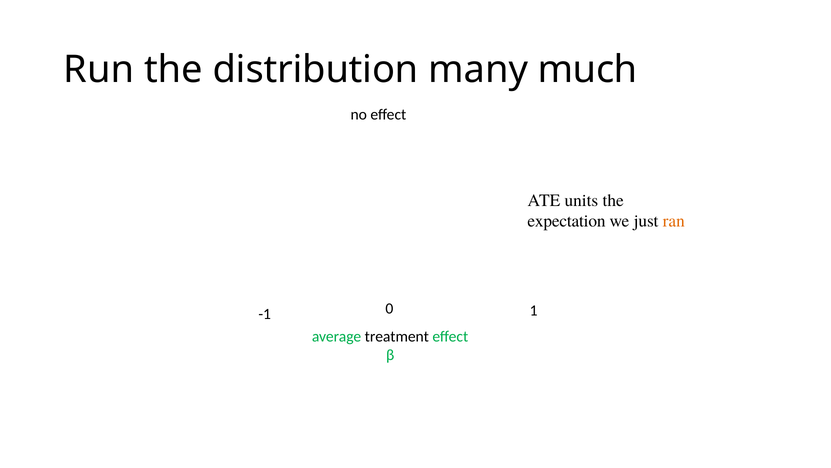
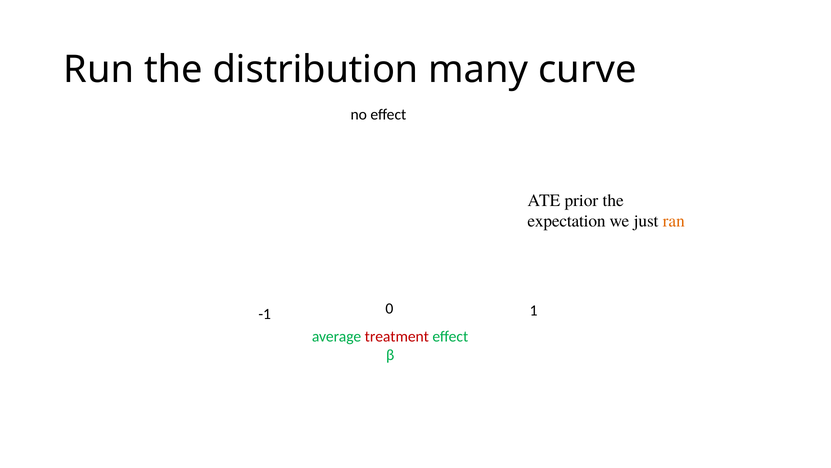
much: much -> curve (587, 70)
units: units -> prior (581, 200)
treatment colour: black -> red (397, 336)
